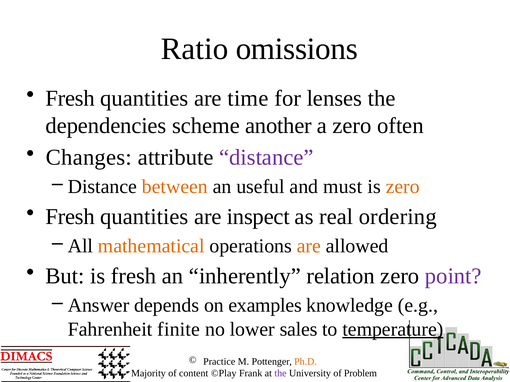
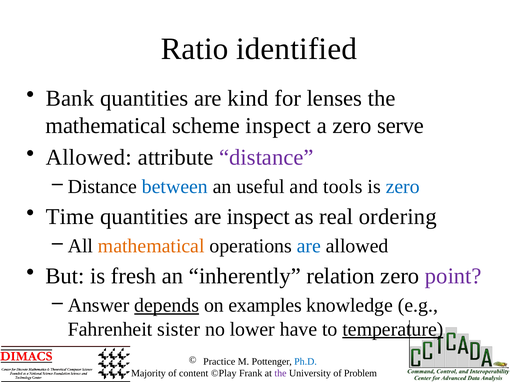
omissions: omissions -> identified (297, 49)
Fresh: Fresh -> Bank (70, 99)
time: time -> kind (248, 99)
dependencies: dependencies -> mathematical (106, 126)
scheme another: another -> inspect (278, 126)
often: often -> serve (401, 126)
Changes: Changes -> Allowed (89, 157)
between colour: orange -> blue (175, 187)
must: must -> tools (343, 187)
zero colour: orange -> blue (403, 187)
Fresh: Fresh -> Time (70, 217)
are colour: orange -> blue (309, 246)
depends underline: none -> present (167, 306)
finite: finite -> sister (179, 330)
sales: sales -> have (299, 330)
Ph.D colour: orange -> blue (306, 362)
